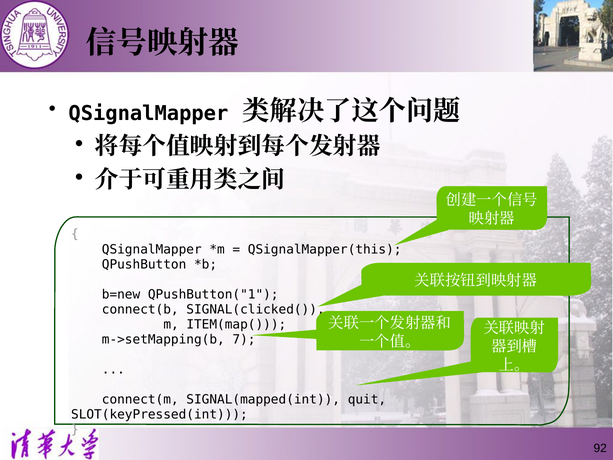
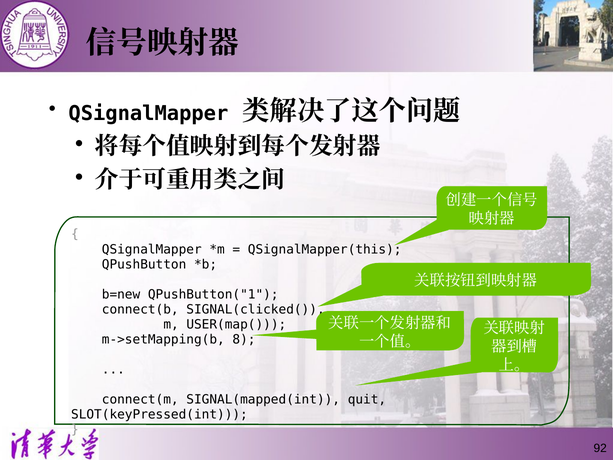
ITEM(map(: ITEM(map( -> USER(map( (236, 324)
7: 7 -> 8 (244, 339)
